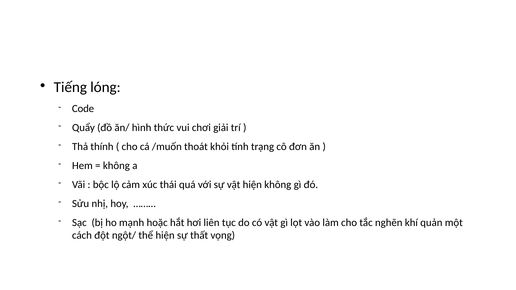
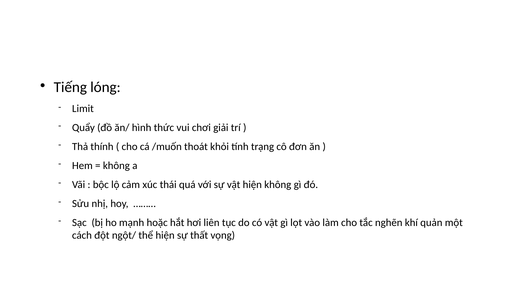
Code: Code -> Limit (83, 109)
